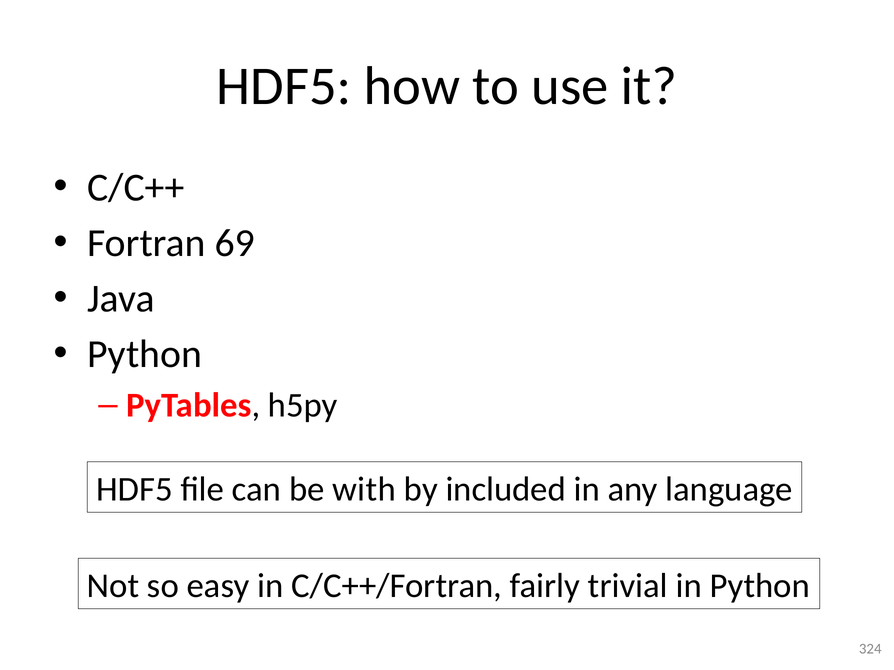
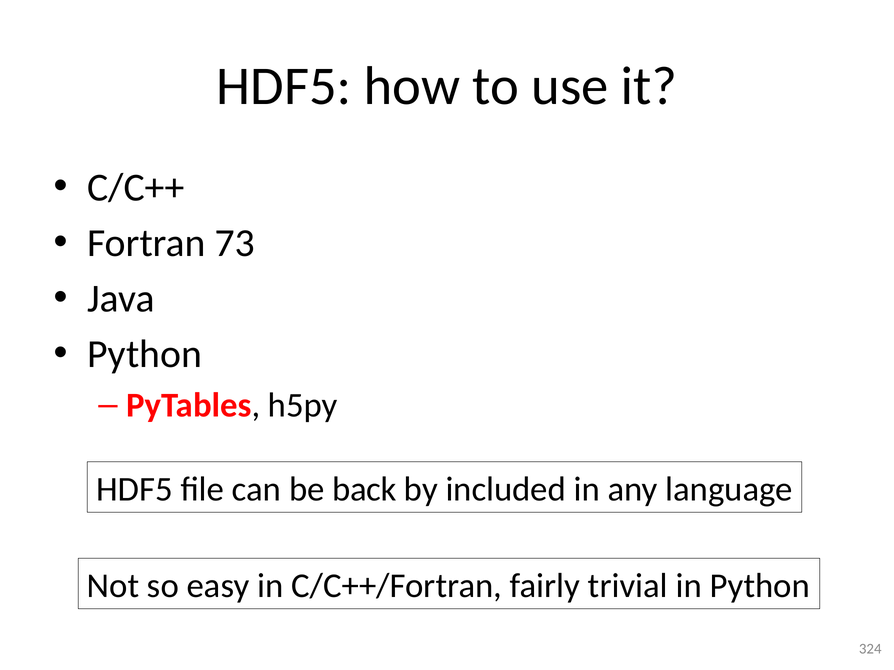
69: 69 -> 73 (235, 243)
with: with -> back (364, 490)
